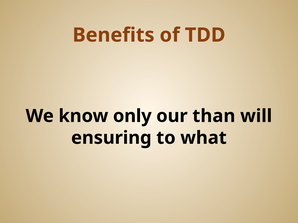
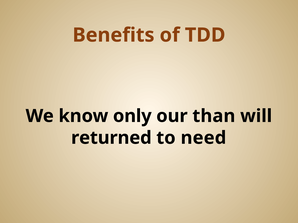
ensuring: ensuring -> returned (111, 138)
what: what -> need (203, 138)
